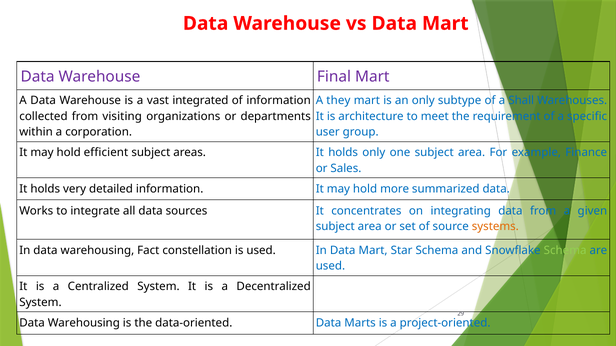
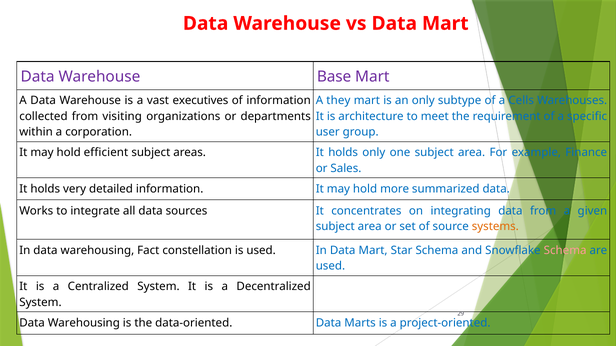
Final: Final -> Base (334, 77)
integrated: integrated -> executives (200, 101)
Shall: Shall -> Cells (521, 101)
Schema colour: light green -> pink (565, 251)
